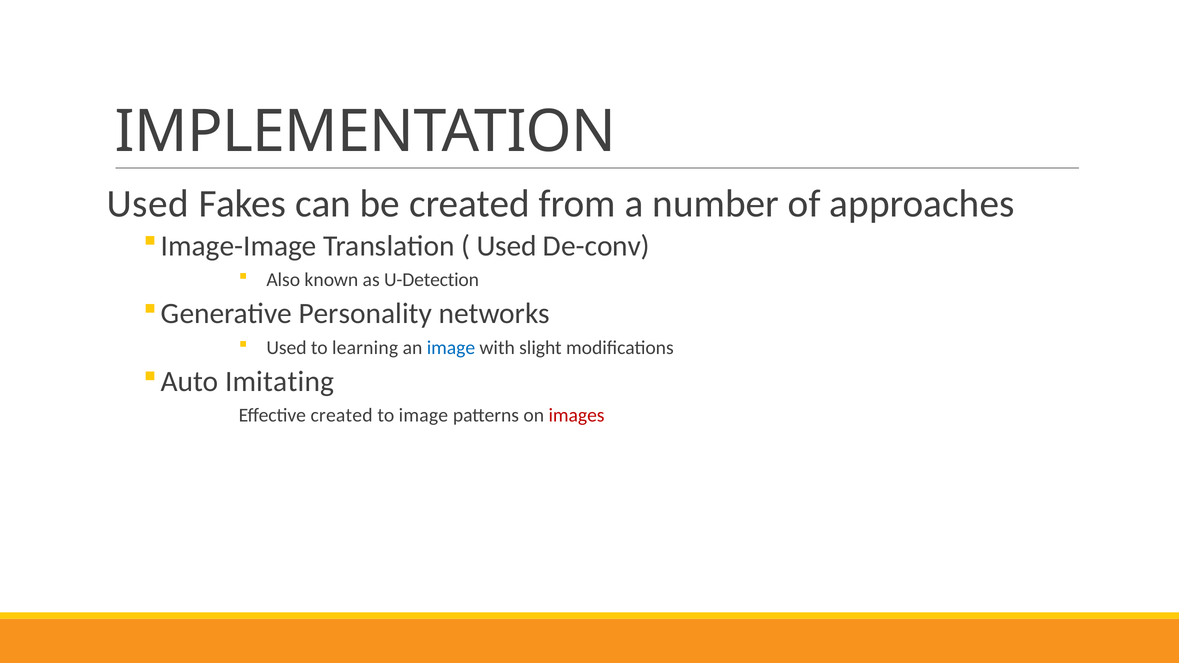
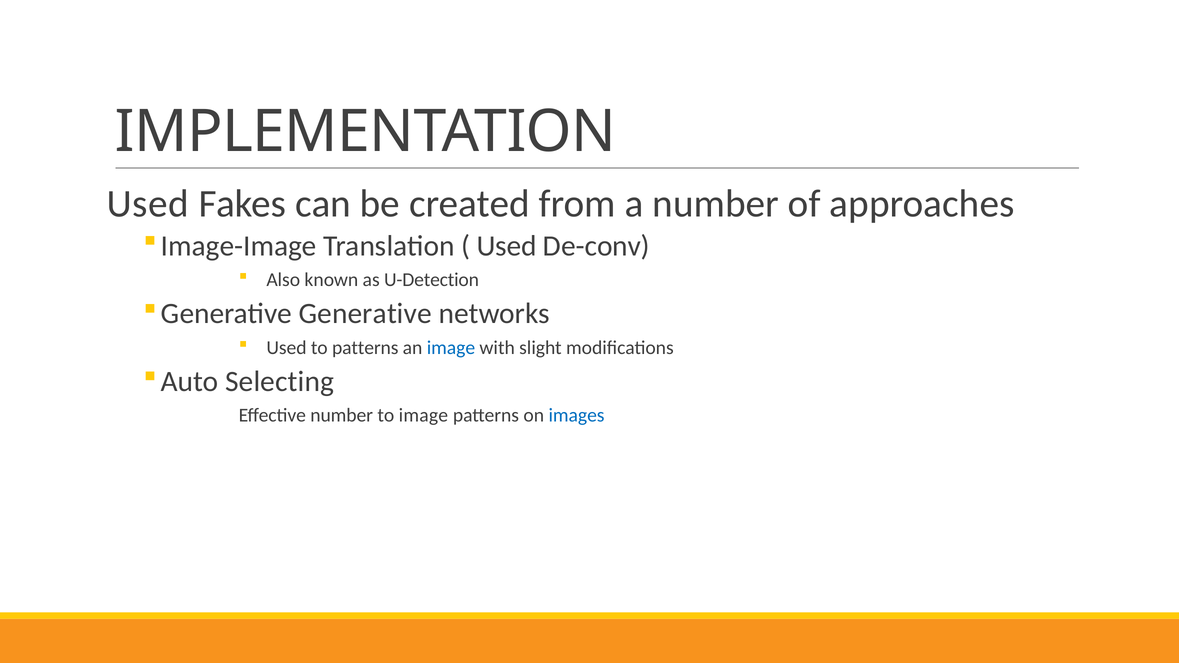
Generative Personality: Personality -> Generative (365, 314)
to learning: learning -> patterns (365, 348)
Imitating: Imitating -> Selecting (280, 382)
Effective created: created -> number (342, 415)
images colour: red -> blue (577, 415)
